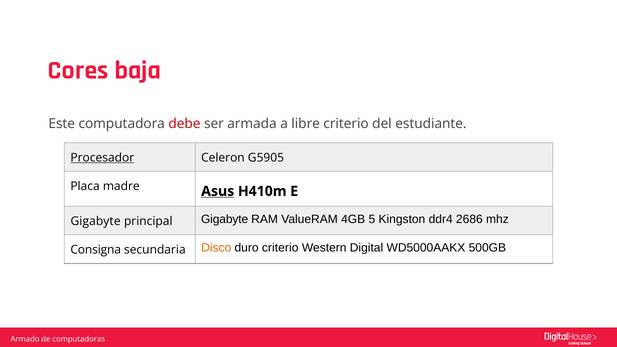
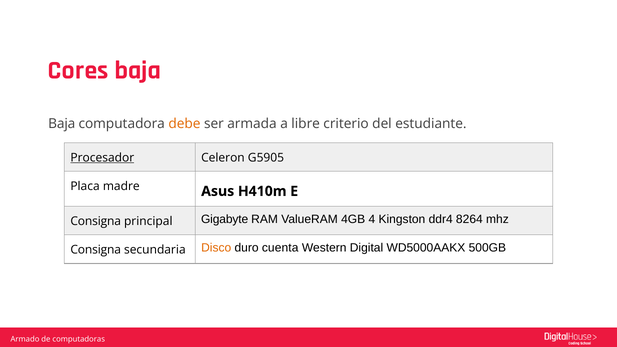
Este: Este -> Baja (62, 124)
debe colour: red -> orange (184, 124)
Asus underline: present -> none (218, 191)
Gigabyte: Gigabyte -> Consigna (96, 221)
5: 5 -> 4 (372, 219)
2686: 2686 -> 8264 (469, 219)
duro criterio: criterio -> cuenta (280, 248)
